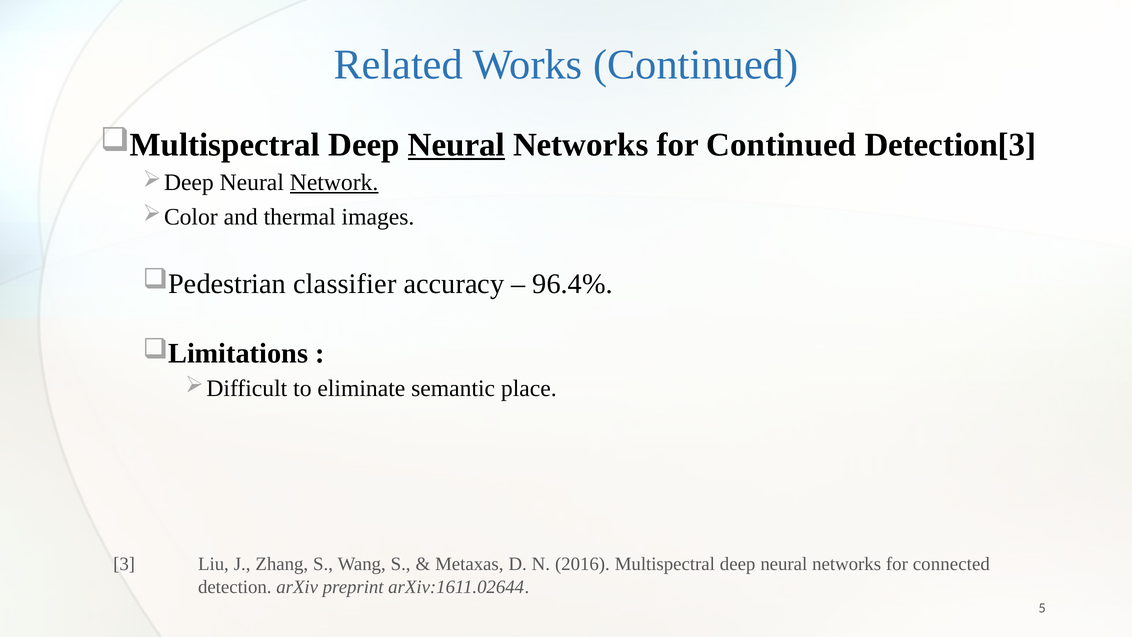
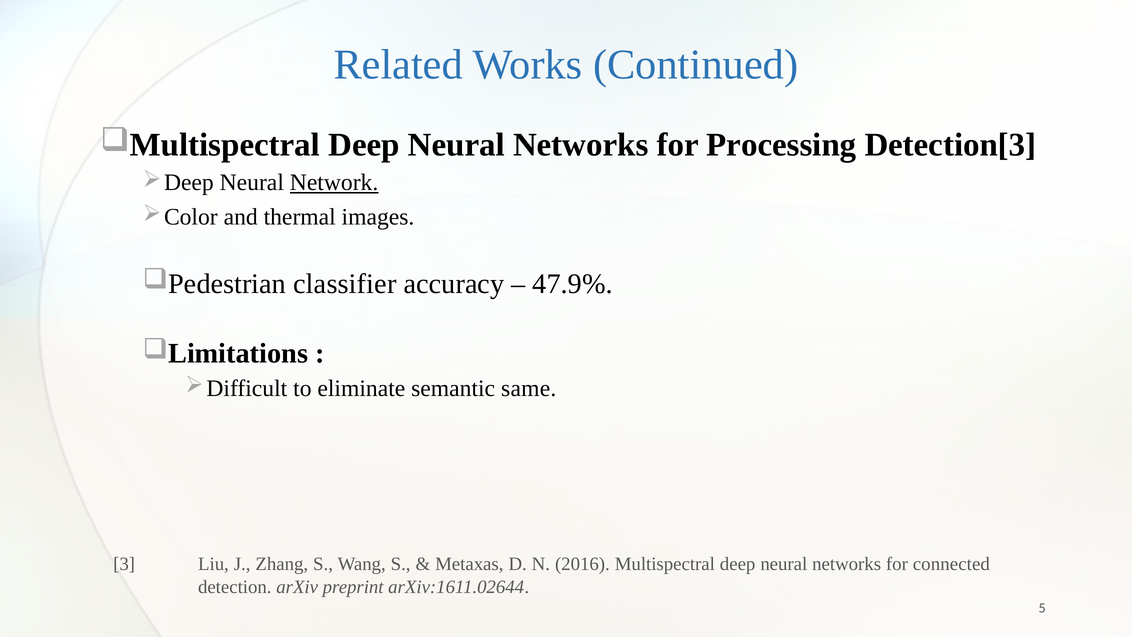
Neural underline: present -> none (456, 145)
for Continued: Continued -> Processing (781, 145)
96.4%: 96.4% -> 47.9% (573, 284)
place: place -> same (529, 388)
